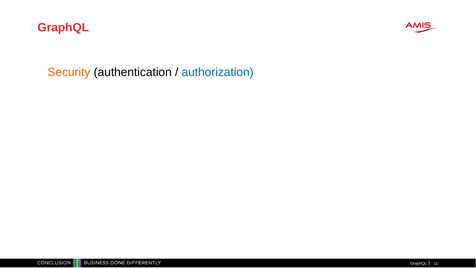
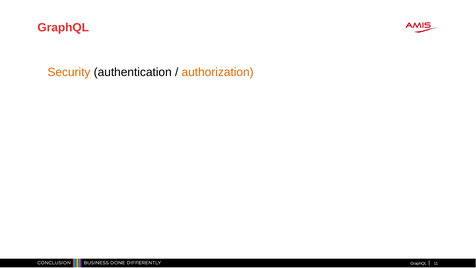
authorization colour: blue -> orange (218, 72)
